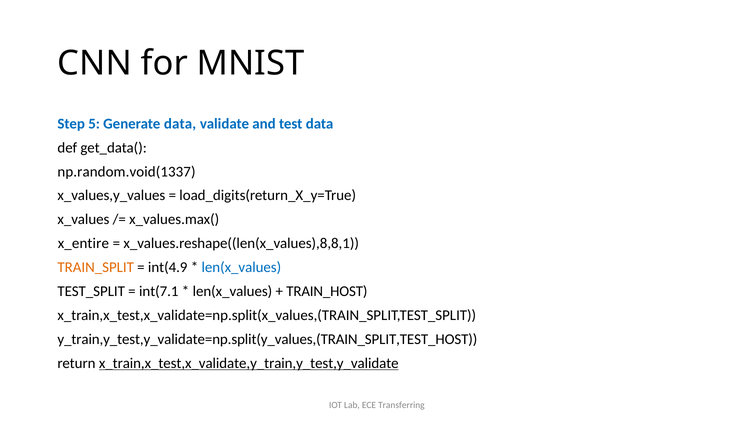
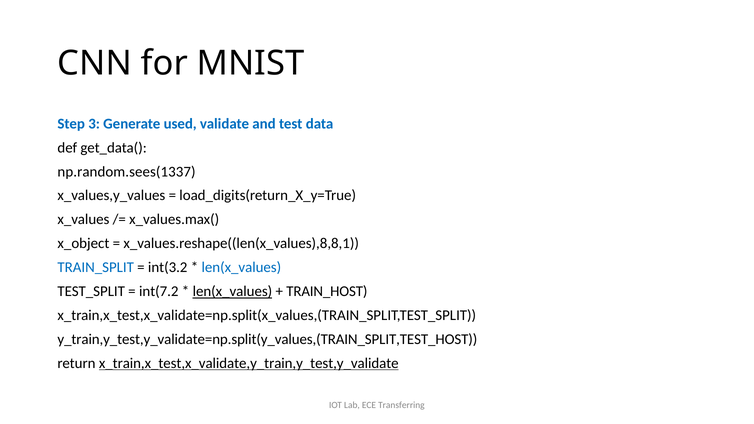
5: 5 -> 3 (94, 124)
Generate data: data -> used (180, 124)
np.random.void(1337: np.random.void(1337 -> np.random.sees(1337 (127, 172)
x_entire: x_entire -> x_object (83, 244)
TRAIN_SPLIT colour: orange -> blue (96, 268)
int(4.9: int(4.9 -> int(3.2 (168, 268)
int(7.1: int(7.1 -> int(7.2 (159, 292)
len(x_values underline: none -> present (232, 292)
